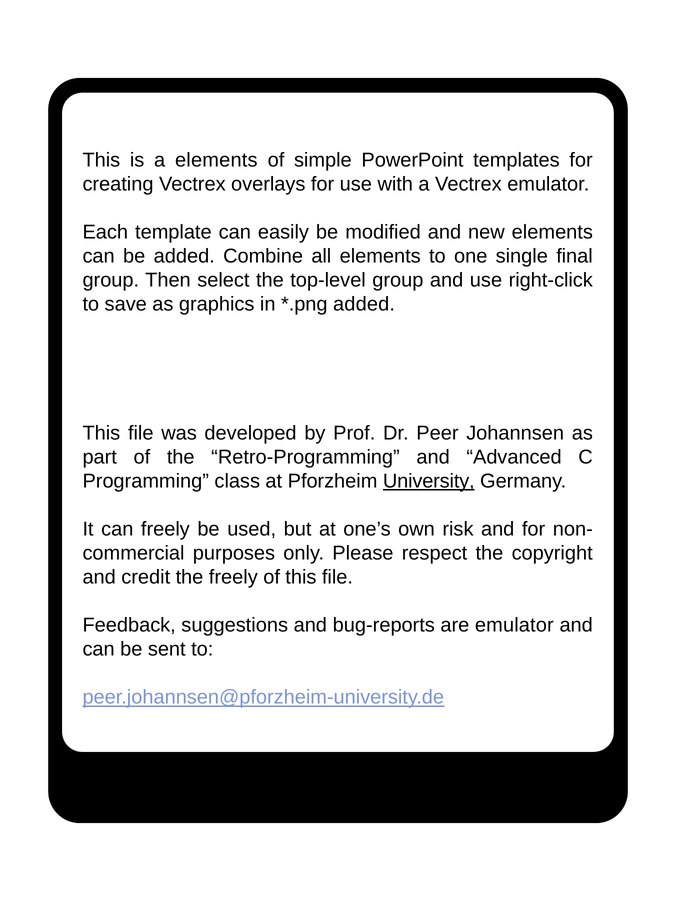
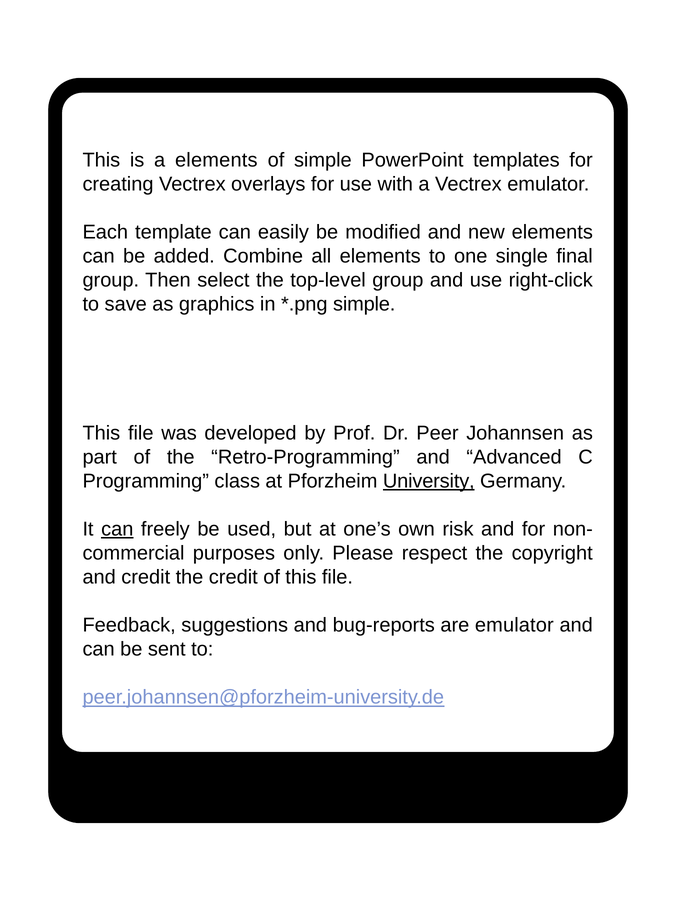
added: added -> simple (364, 304)
can underline: none -> present (117, 529)
the freely: freely -> credit (233, 577)
